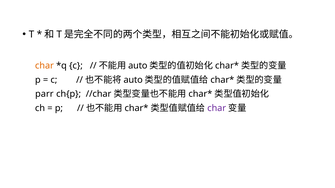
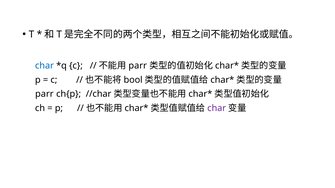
char colour: orange -> blue (44, 66)
auto: auto -> parr (138, 66)
auto: auto -> bool (133, 80)
